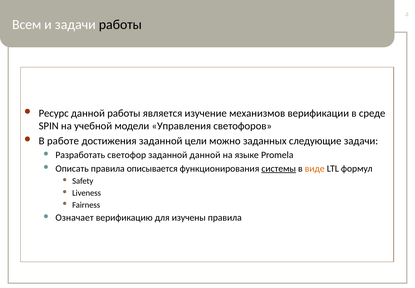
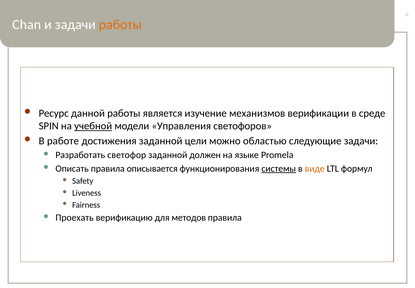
Всем: Всем -> Chan (27, 25)
работы colour: black -> orange (120, 25)
учебной underline: none -> present (93, 126)
заданных: заданных -> областью (265, 141)
заданной данной: данной -> должен (205, 155)
Означает: Означает -> Проехать (75, 217)
изучены: изучены -> методов (189, 217)
